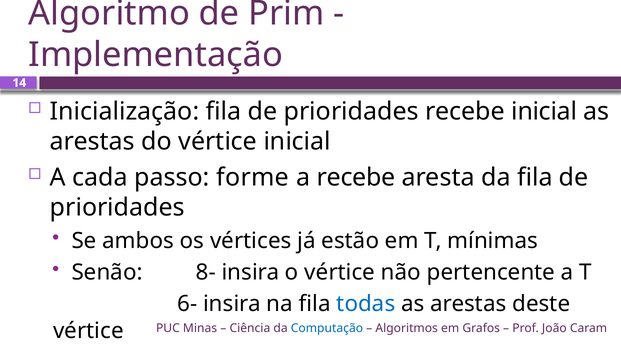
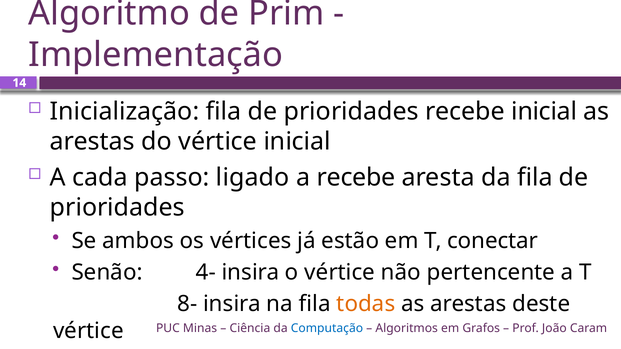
forme: forme -> ligado (253, 178)
mínimas: mínimas -> conectar (493, 241)
8-: 8- -> 4- (206, 272)
6-: 6- -> 8- (187, 304)
todas colour: blue -> orange (366, 304)
